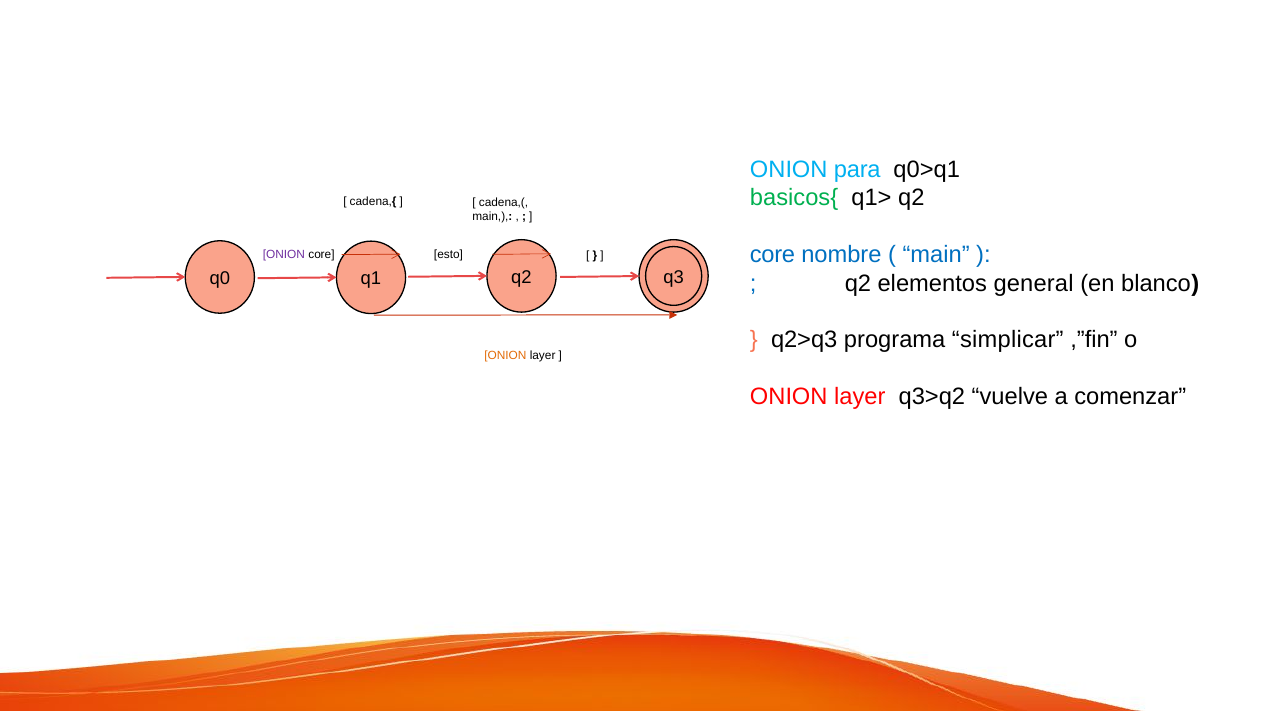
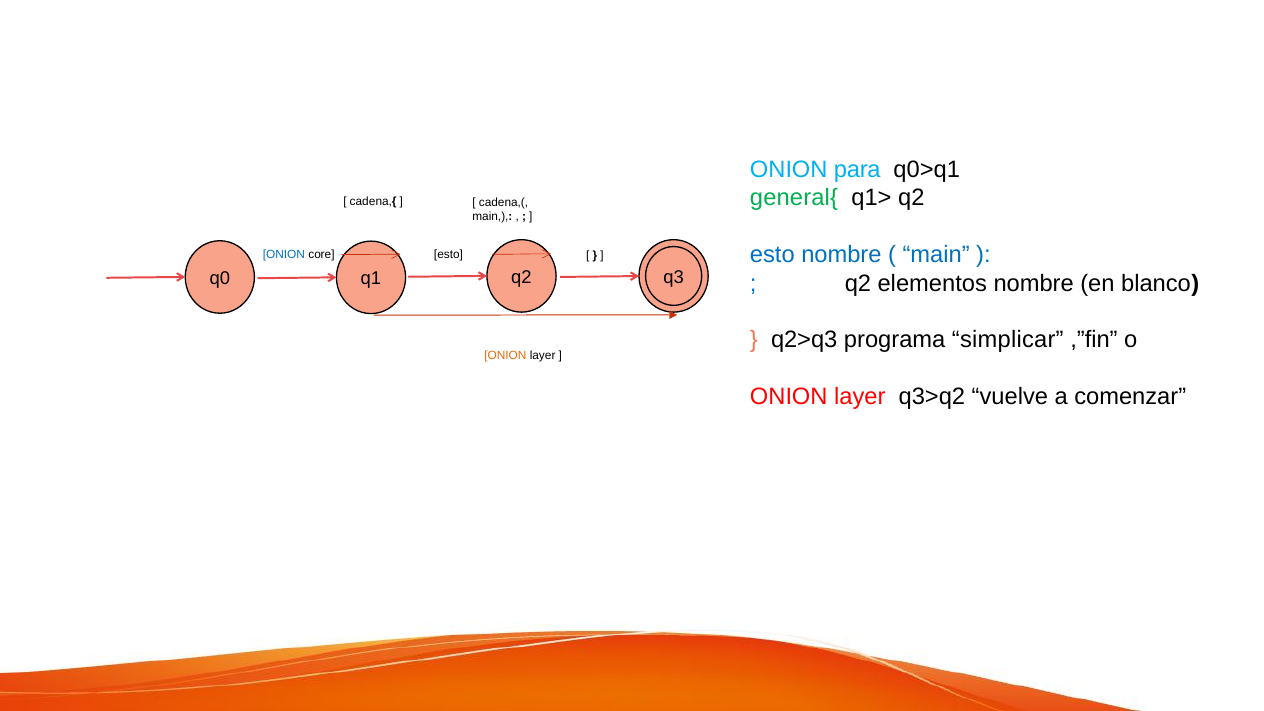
basicos{: basicos{ -> general{ (794, 198)
core: core -> esto (772, 255)
ONION colour: purple -> blue (284, 255)
elementos general: general -> nombre (1034, 283)
